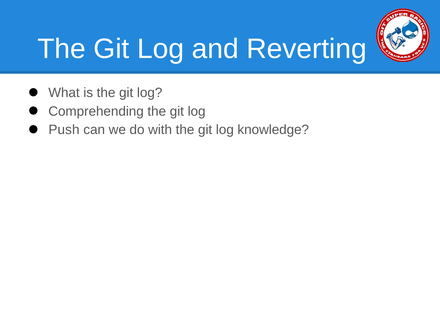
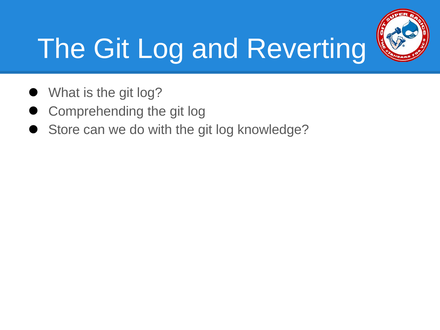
Push: Push -> Store (64, 130)
